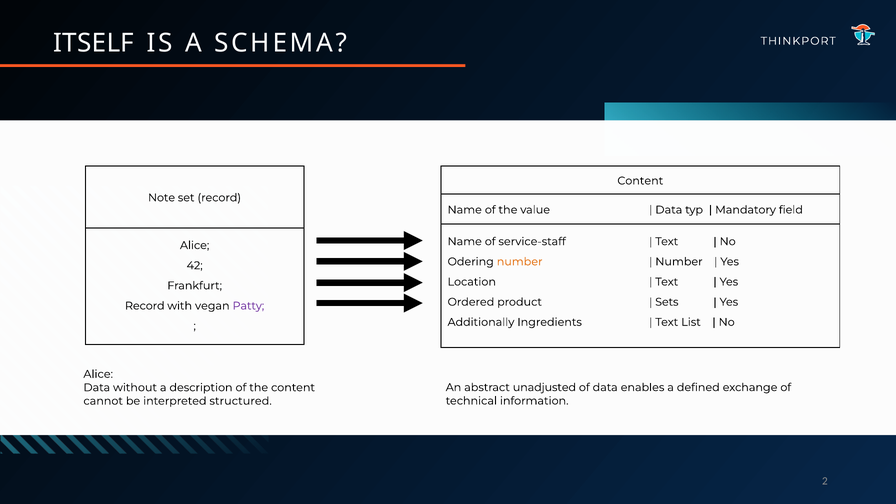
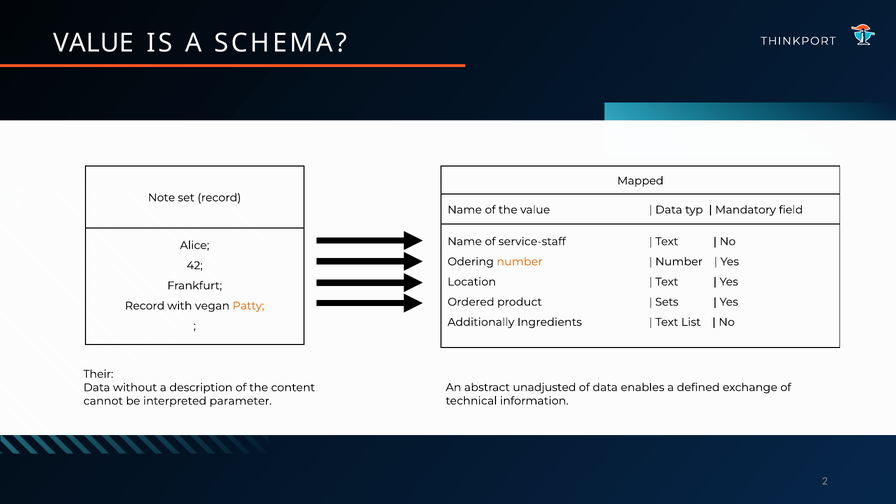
ITSELF: ITSELF -> VALUE (94, 43)
Content: Content -> Mapped (640, 181)
Patty colour: purple -> orange (248, 306)
Alice: Alice -> Their (98, 374)
structured: structured -> parameter (241, 401)
